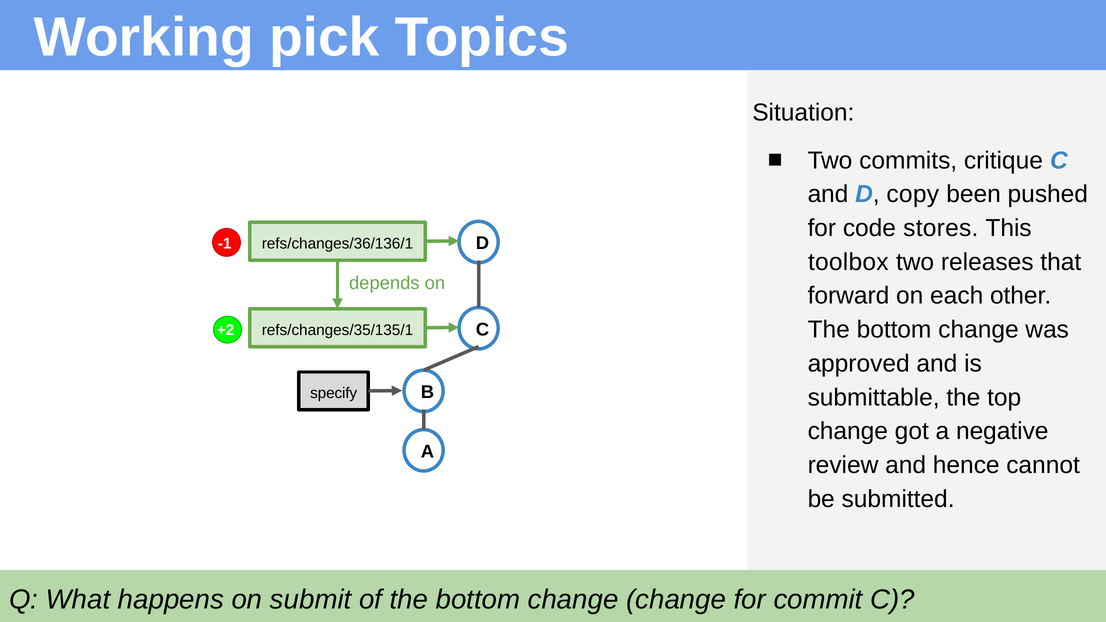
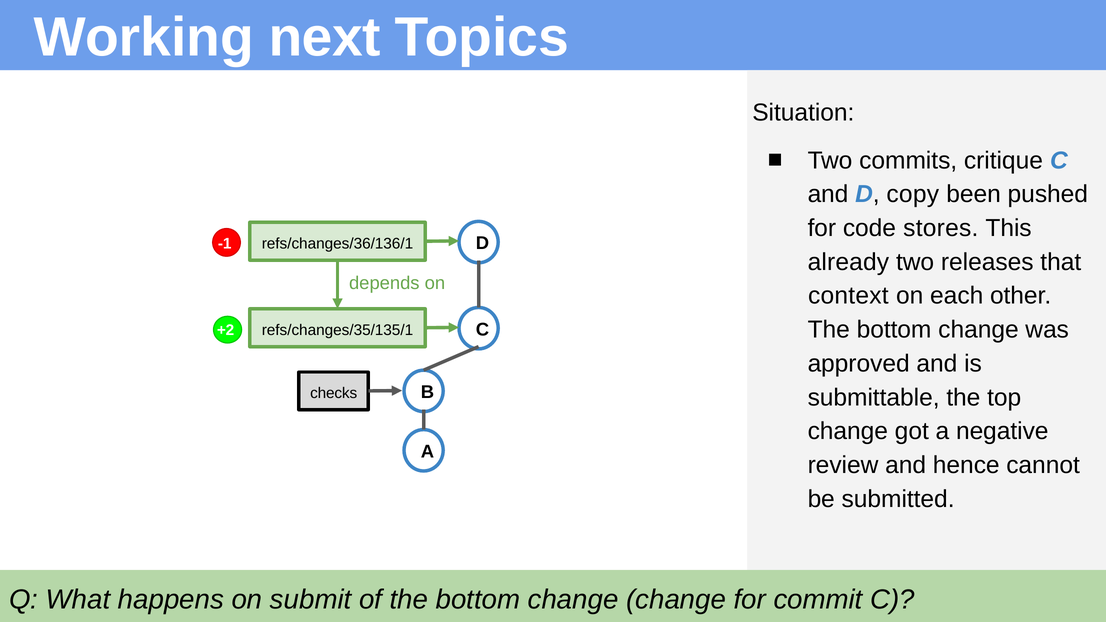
pick: pick -> next (325, 38)
toolbox: toolbox -> already (848, 262)
forward: forward -> context (848, 296)
specify: specify -> checks (334, 393)
